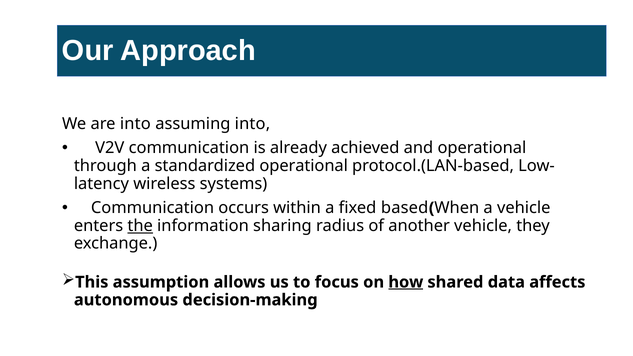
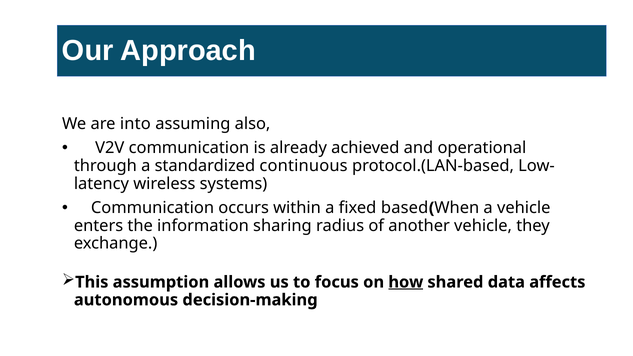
assuming into: into -> also (253, 124)
standardized operational: operational -> continuous (304, 166)
the underline: present -> none (140, 226)
